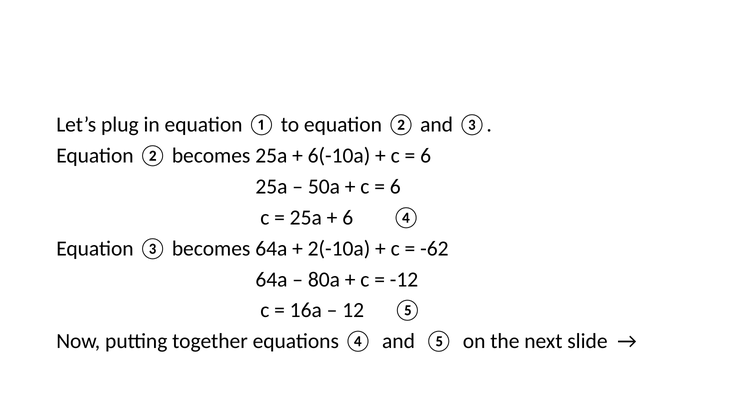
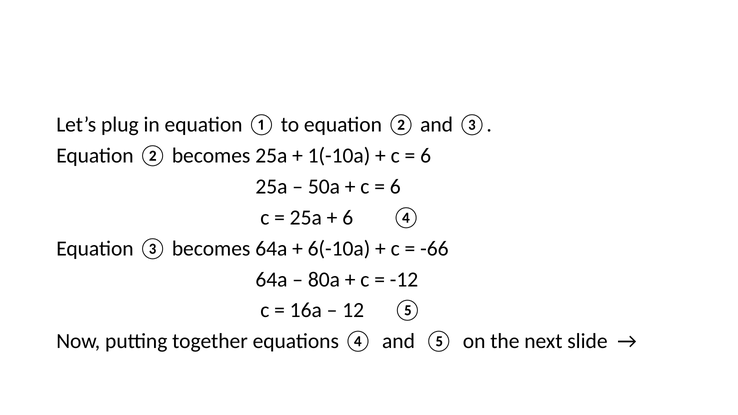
6(-10a: 6(-10a -> 1(-10a (339, 156)
2(-10a: 2(-10a -> 6(-10a (339, 249)
-62: -62 -> -66 (434, 249)
